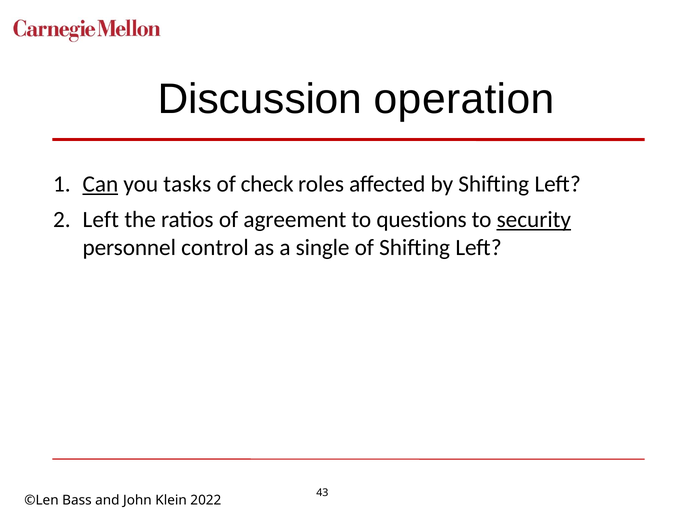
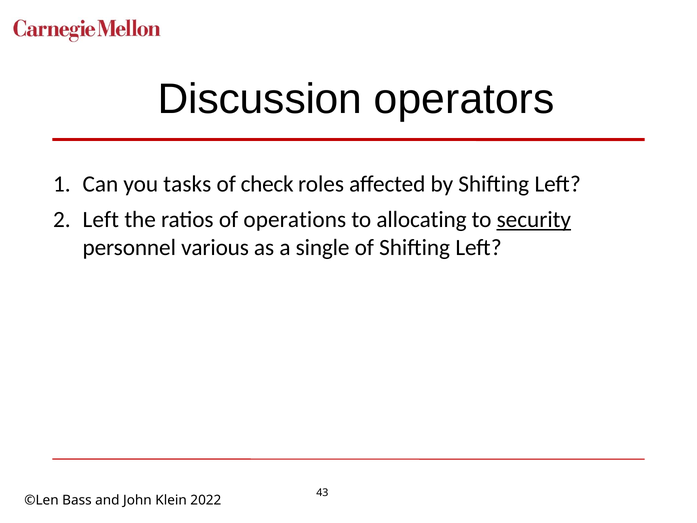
operation: operation -> operators (464, 99)
Can underline: present -> none (100, 184)
agreement: agreement -> operations (295, 220)
questions: questions -> allocating (422, 220)
control: control -> various (215, 248)
